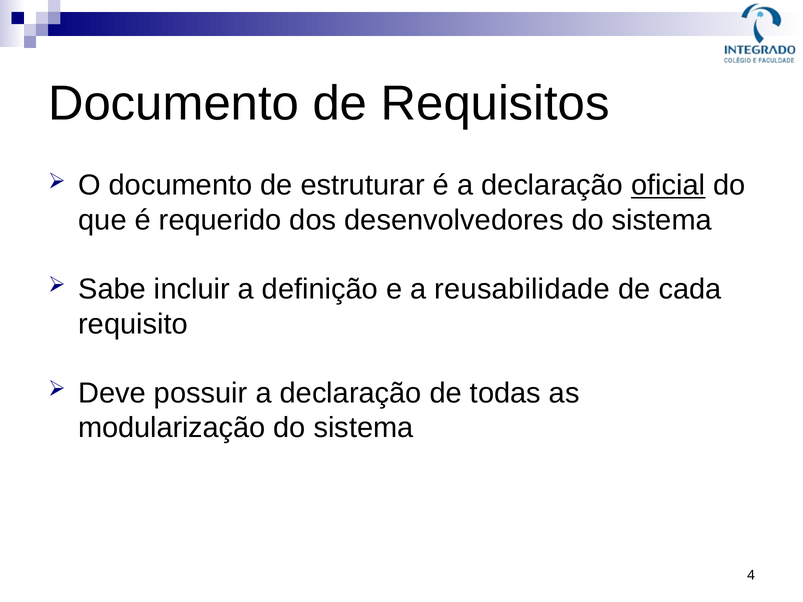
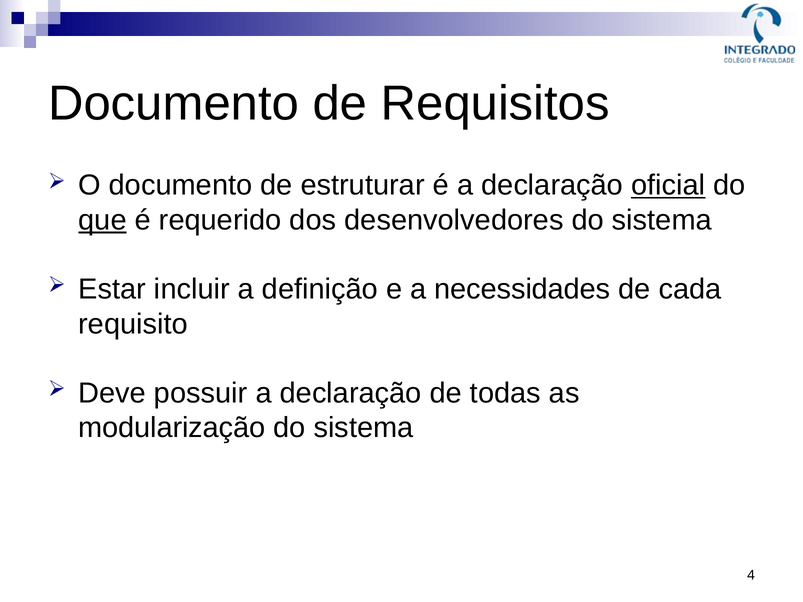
que underline: none -> present (102, 220)
Sabe: Sabe -> Estar (112, 289)
reusabilidade: reusabilidade -> necessidades (522, 289)
